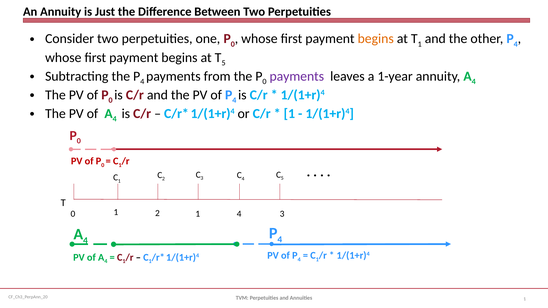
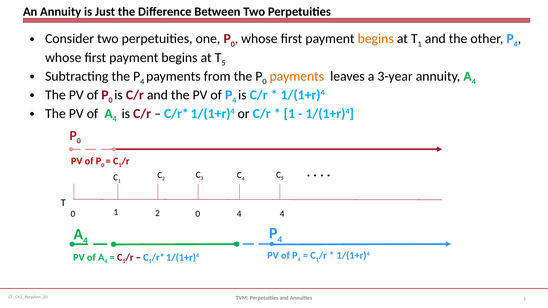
payments colour: purple -> orange (297, 76)
1-year: 1-year -> 3-year (395, 76)
2 1: 1 -> 0 (198, 214)
4 3: 3 -> 4 (282, 214)
